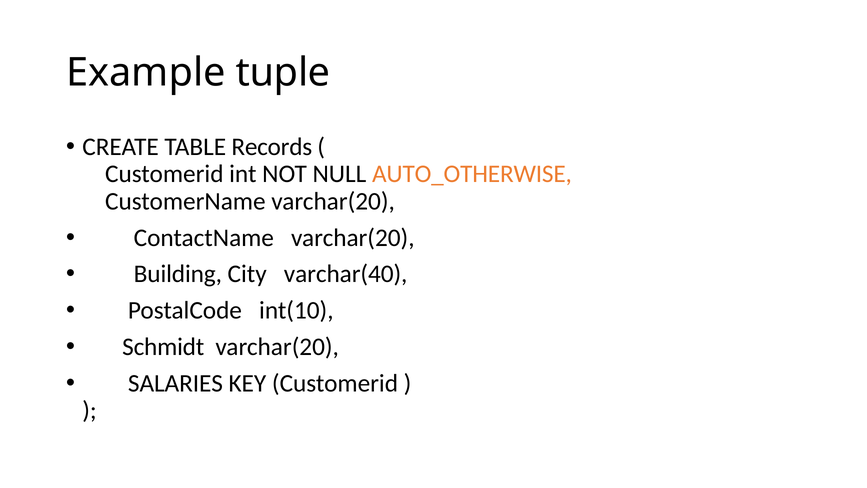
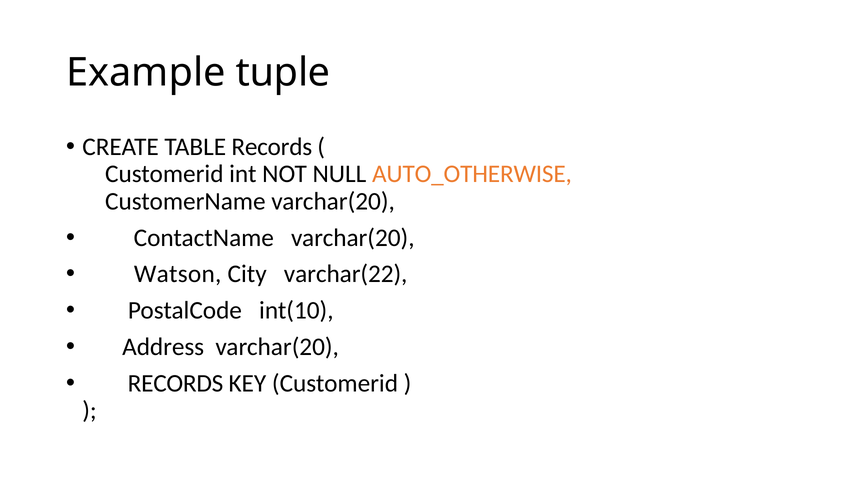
Building: Building -> Watson (178, 274)
varchar(40: varchar(40 -> varchar(22 (346, 274)
Schmidt: Schmidt -> Address (163, 347)
SALARIES: SALARIES -> RECORDS (176, 383)
